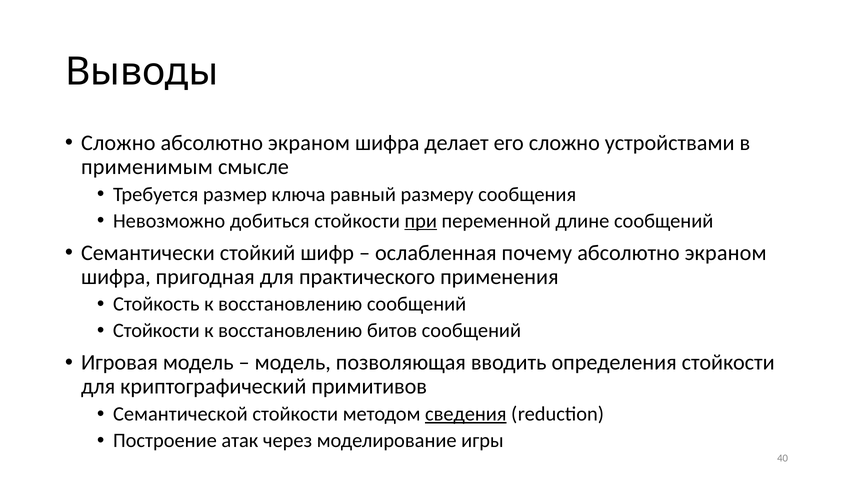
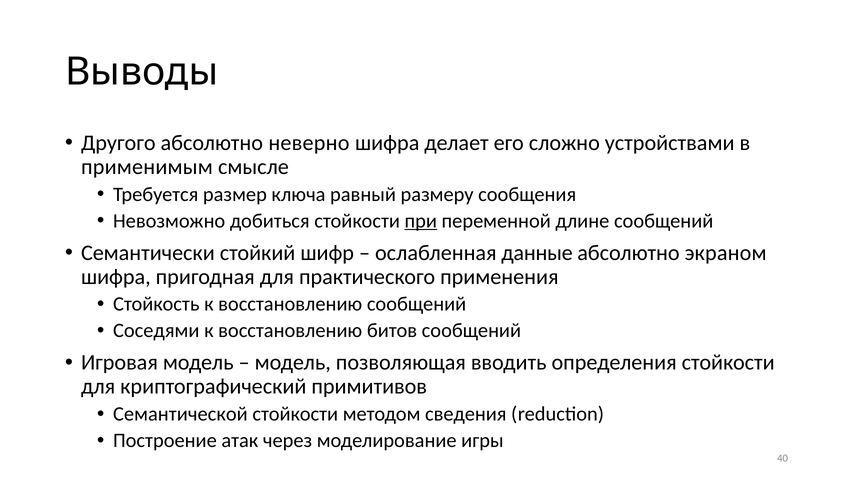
Сложно: Сложно -> Другого (118, 143)
экраном: экраном -> неверно (309, 143)
почему: почему -> данные (537, 253)
Стойкости: Стойкости -> Соседями (156, 331)
сведения underline: present -> none (466, 414)
